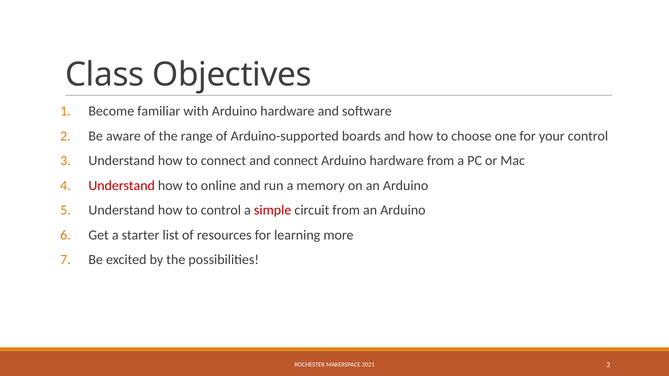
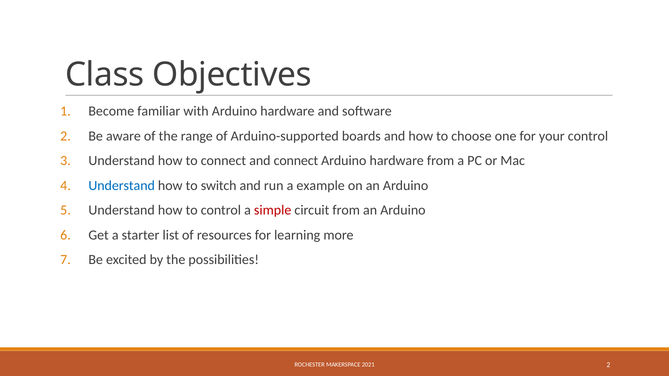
Understand colour: red -> blue (122, 186)
online: online -> switch (219, 186)
memory: memory -> example (321, 186)
